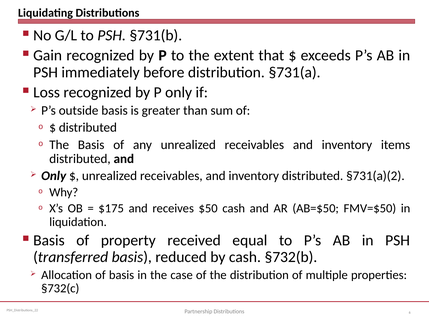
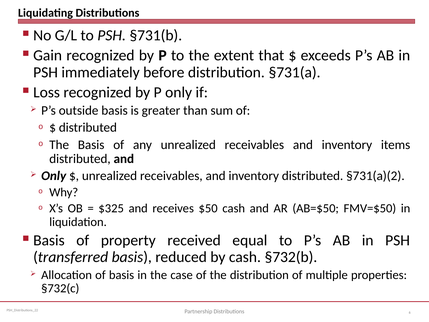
$175: $175 -> $325 (111, 208)
